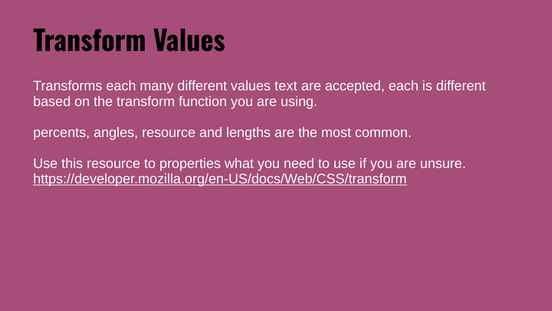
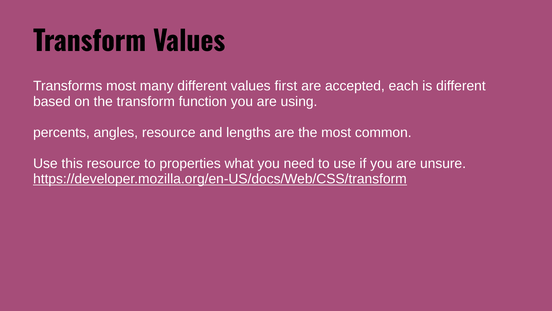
Transforms each: each -> most (121, 86)
text: text -> first (286, 86)
